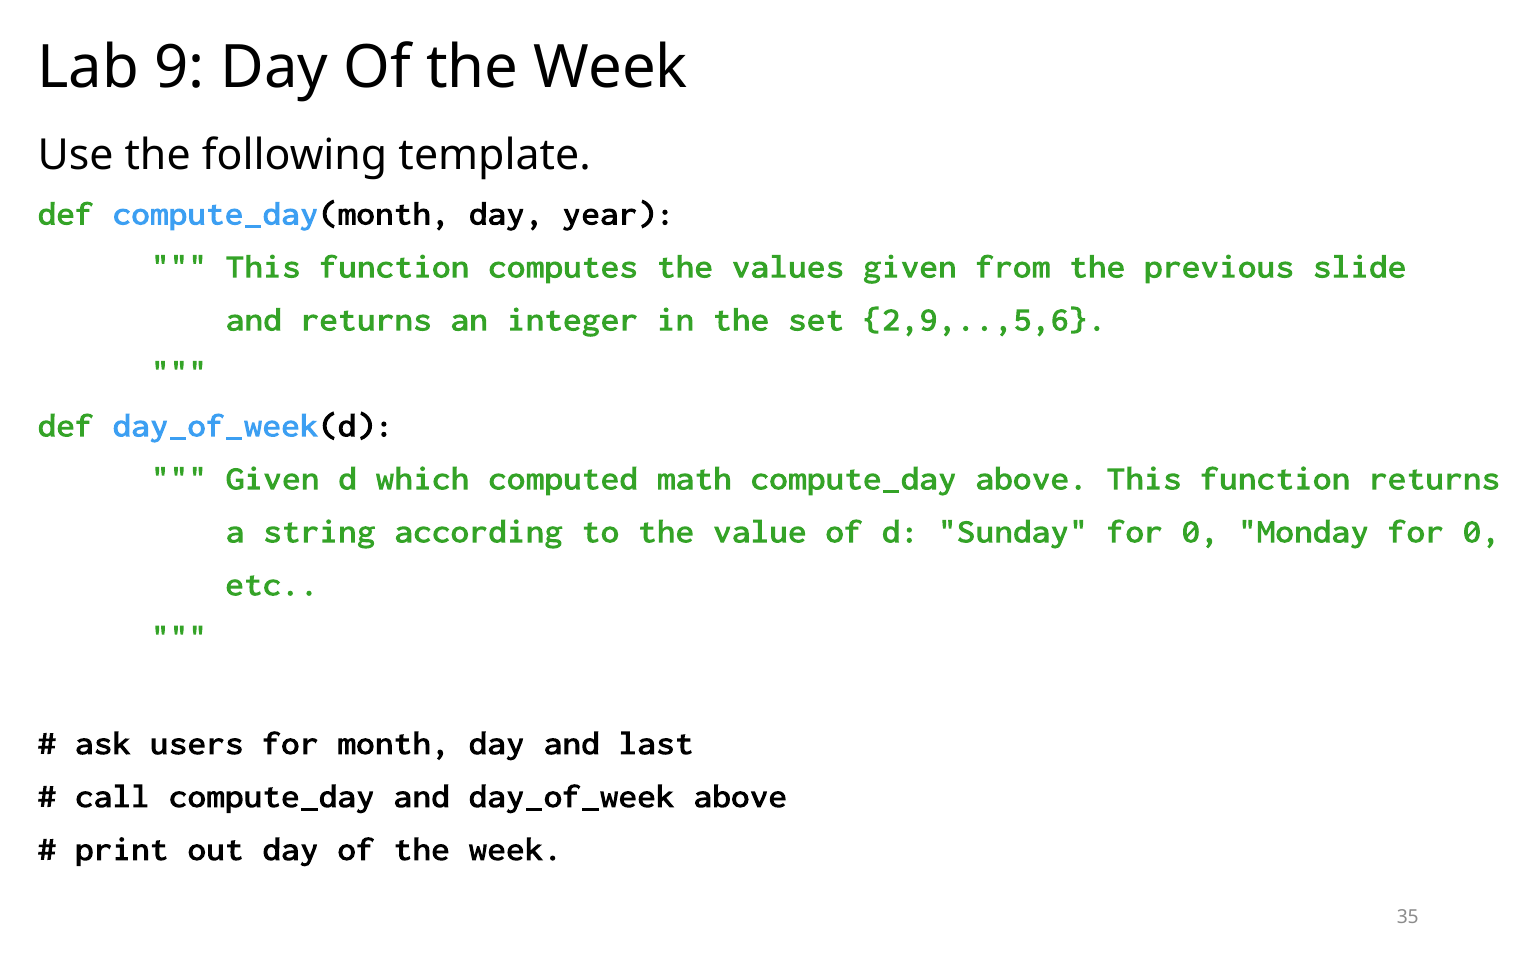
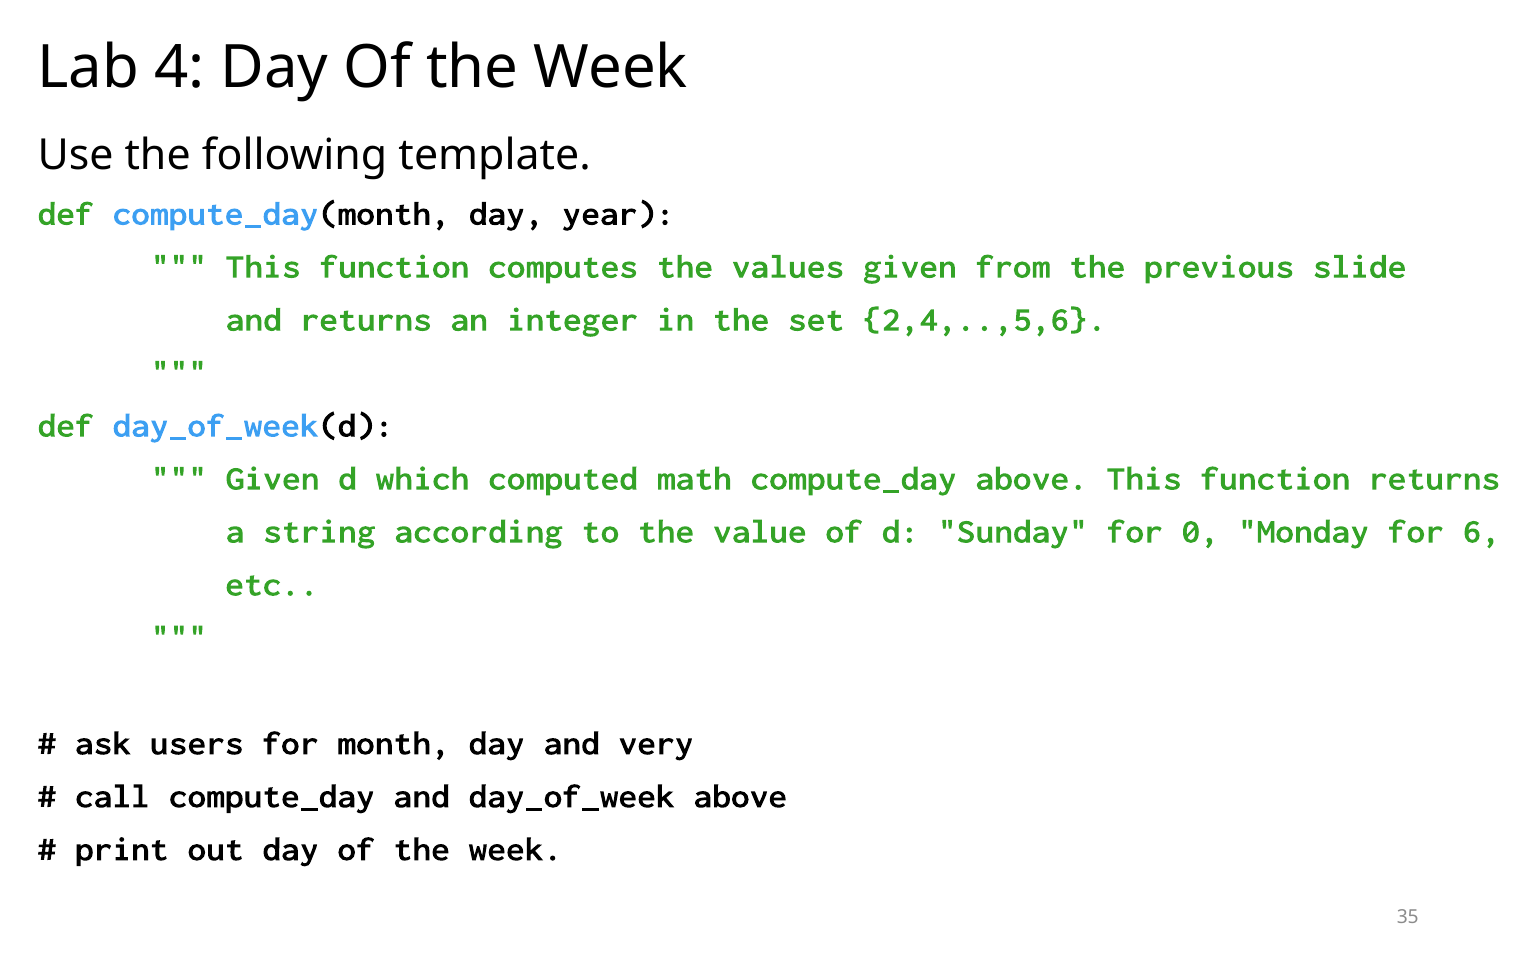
9: 9 -> 4 (180, 67)
2,9,..,5,6: 2,9,..,5,6 -> 2,4,..,5,6 (985, 320)
Monday for 0: 0 -> 6 (1481, 532)
last: last -> very (656, 743)
